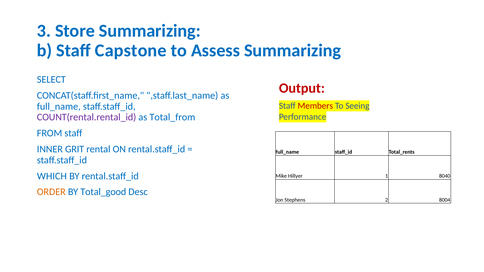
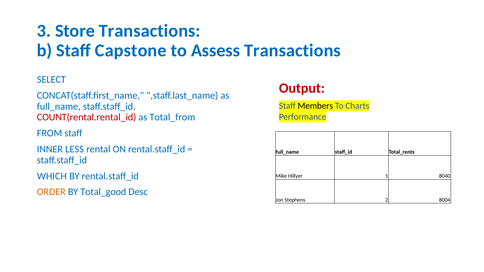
Store Summarizing: Summarizing -> Transactions (150, 31)
Assess Summarizing: Summarizing -> Transactions (292, 50)
Members colour: red -> black (315, 106)
Seeing: Seeing -> Charts (357, 106)
COUNT(rental.rental_id colour: purple -> red (87, 117)
GRIT: GRIT -> LESS (75, 149)
